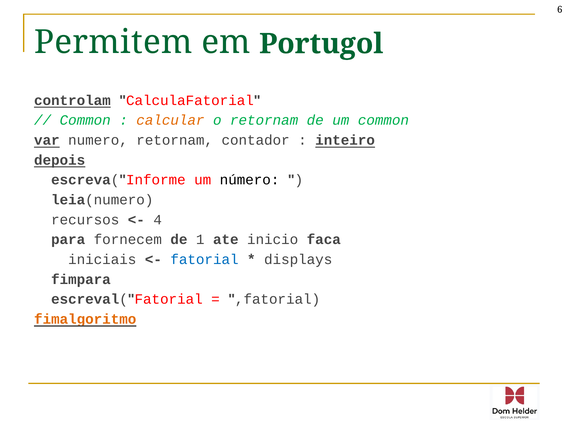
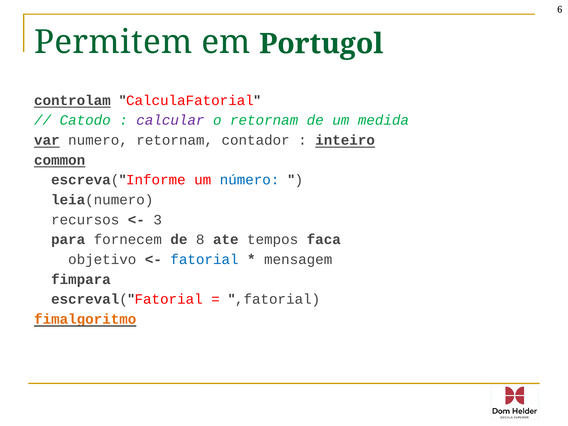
Common: Common -> Catodo (85, 120)
calcular colour: orange -> purple (170, 120)
um common: common -> medida (383, 120)
depois: depois -> common (60, 160)
número colour: black -> blue (250, 180)
4: 4 -> 3 (158, 220)
1: 1 -> 8 (200, 240)
inicio: inicio -> tempos (273, 240)
iniciais: iniciais -> objetivo (102, 259)
displays: displays -> mensagem (298, 259)
